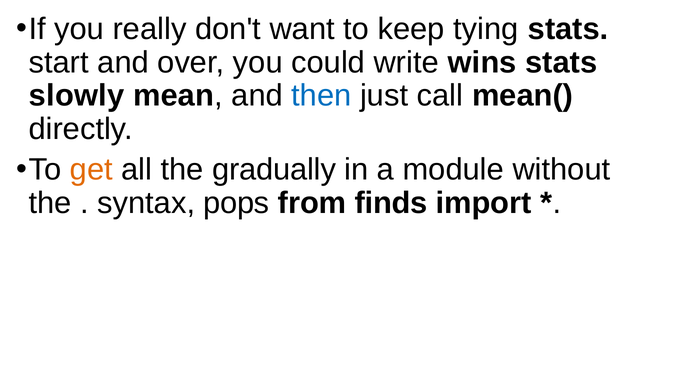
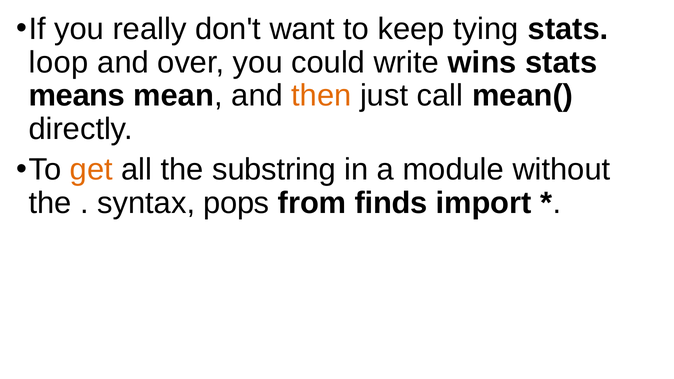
start: start -> loop (59, 62)
slowly: slowly -> means (77, 96)
then colour: blue -> orange (321, 96)
gradually: gradually -> substring (274, 170)
